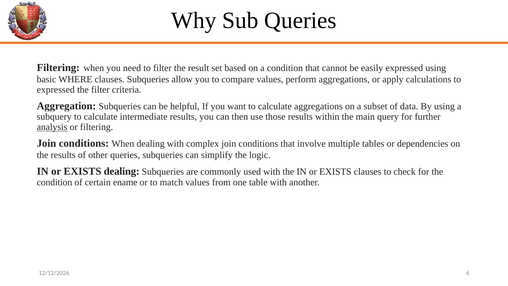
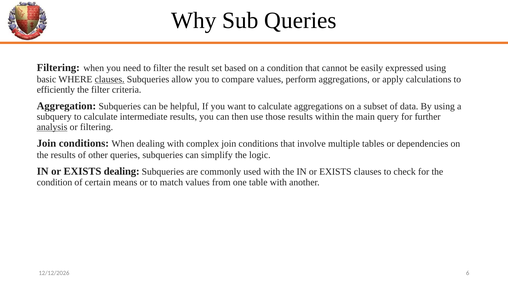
clauses underline: none -> present (110, 79)
expressed: expressed -> efficiently (56, 90)
ename: ename -> means (125, 182)
